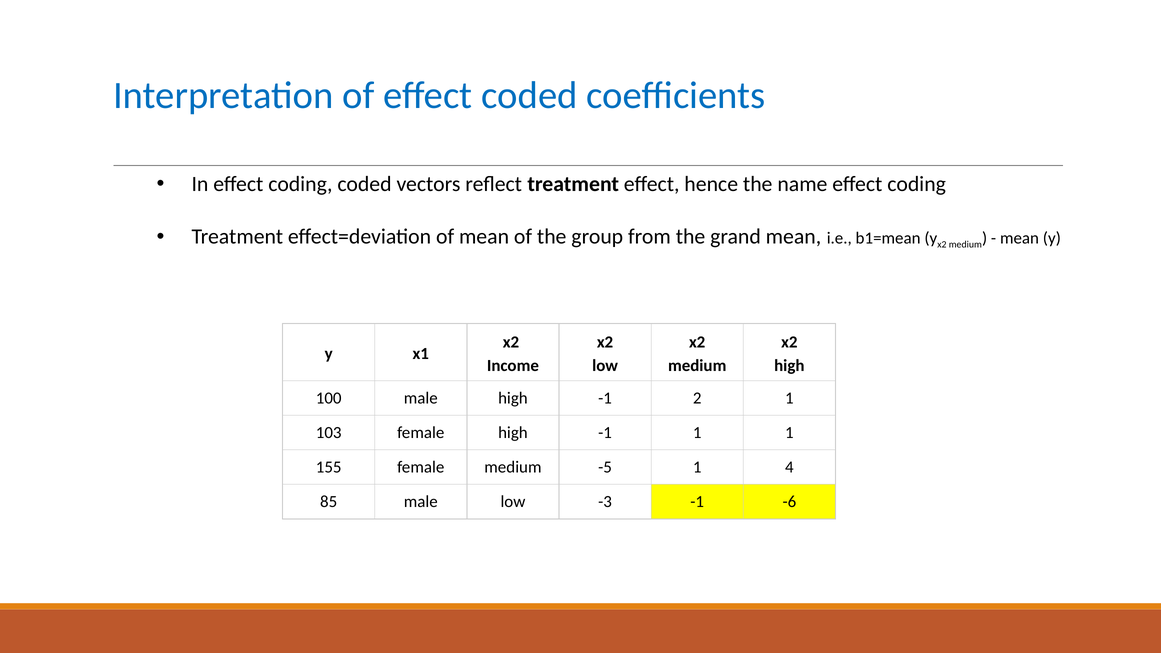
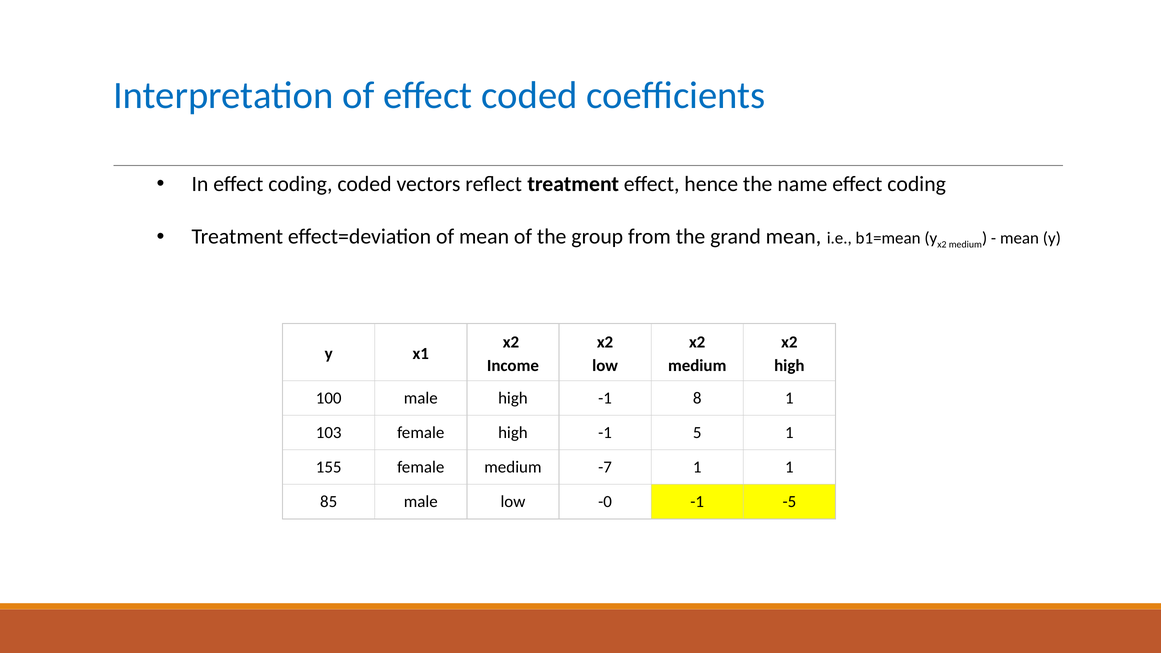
2: 2 -> 8 (697, 398)
-1 1: 1 -> 5 (697, 433)
-5: -5 -> -7 (605, 467)
1 4: 4 -> 1 (789, 467)
-3: -3 -> -0 (605, 502)
-6: -6 -> -5 (789, 502)
